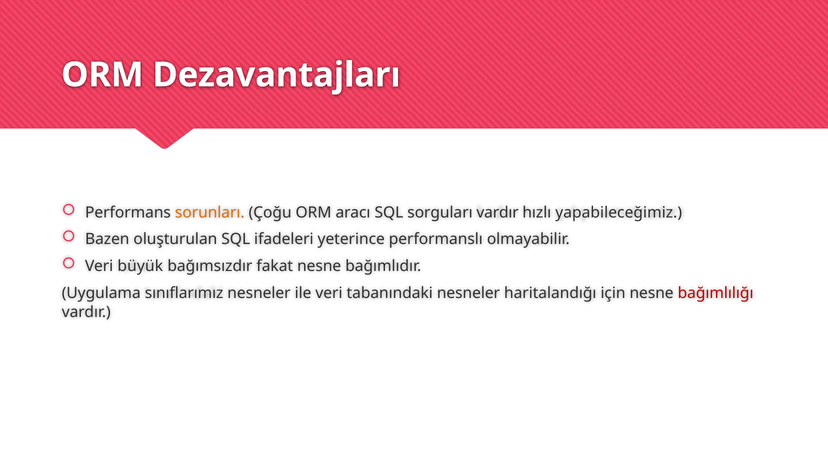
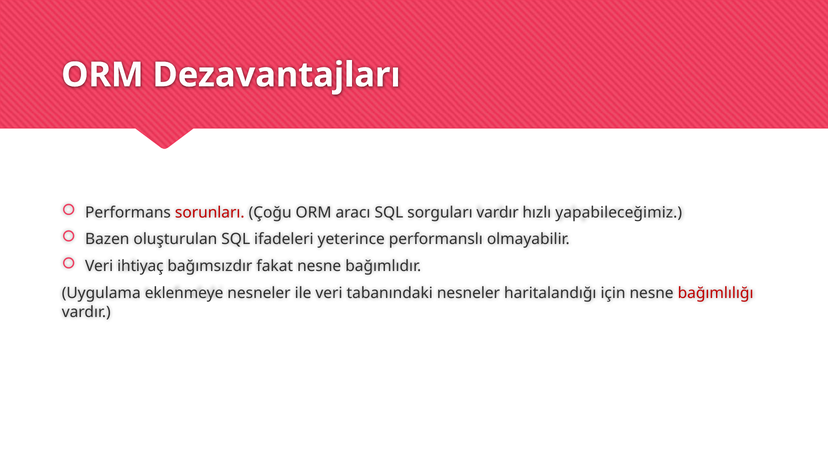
sorunları colour: orange -> red (210, 212)
büyük: büyük -> ihtiyaç (140, 266)
sınıflarımız: sınıflarımız -> eklenmeye (184, 293)
